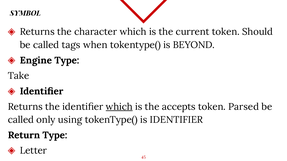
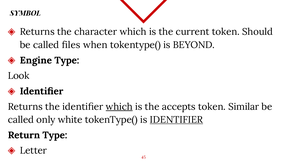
tags: tags -> files (71, 45)
Take: Take -> Look (19, 76)
Parsed: Parsed -> Similar (244, 107)
using: using -> white (70, 120)
IDENTIFIER underline: none -> present (176, 120)
